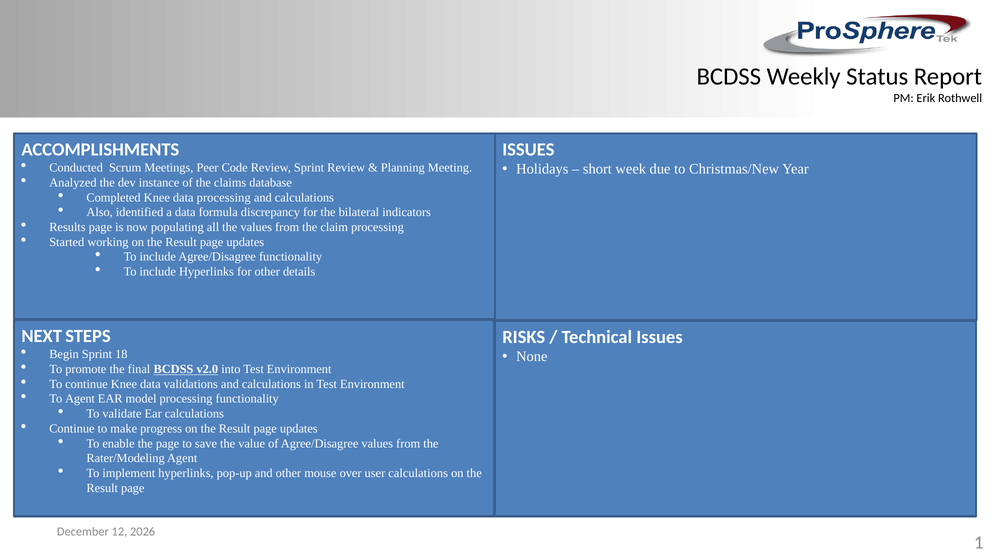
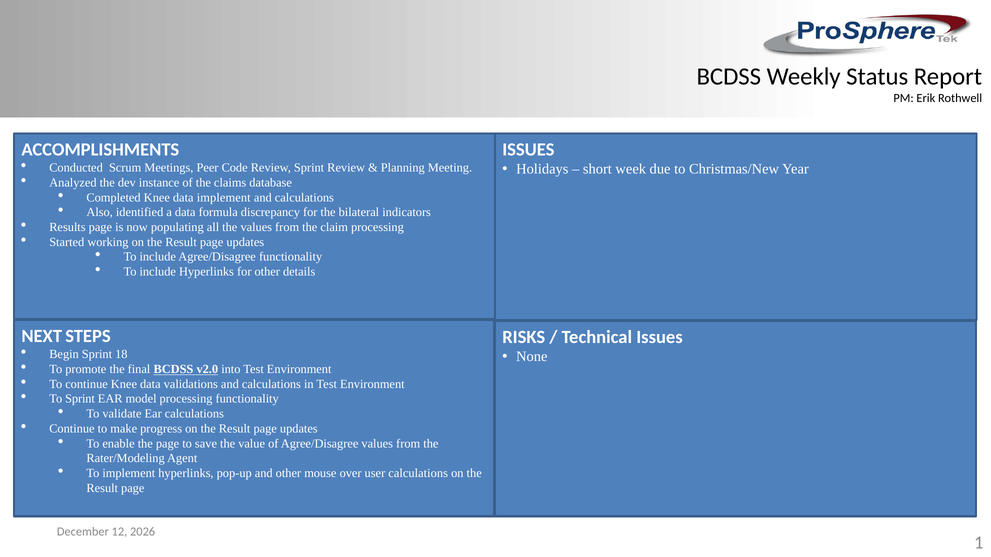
data processing: processing -> implement (224, 198)
To Agent: Agent -> Sprint (80, 399)
